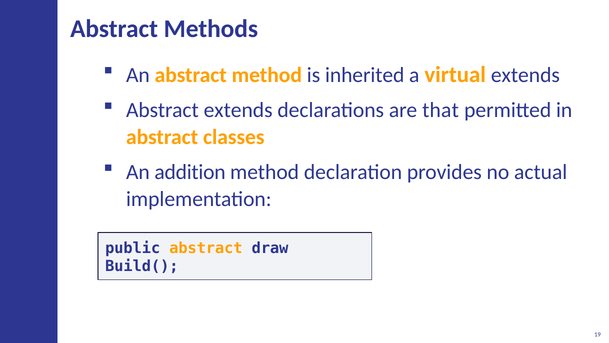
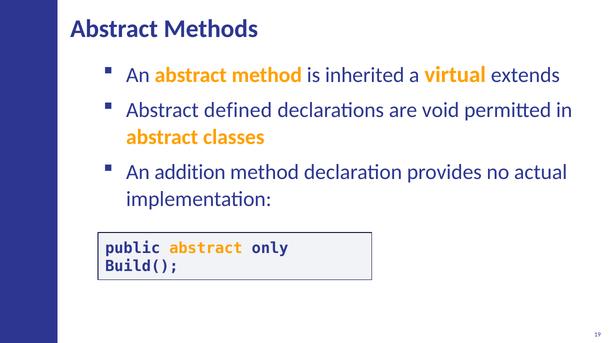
Abstract extends: extends -> defined (238, 110)
that: that -> void (441, 110)
draw: draw -> only (270, 248)
